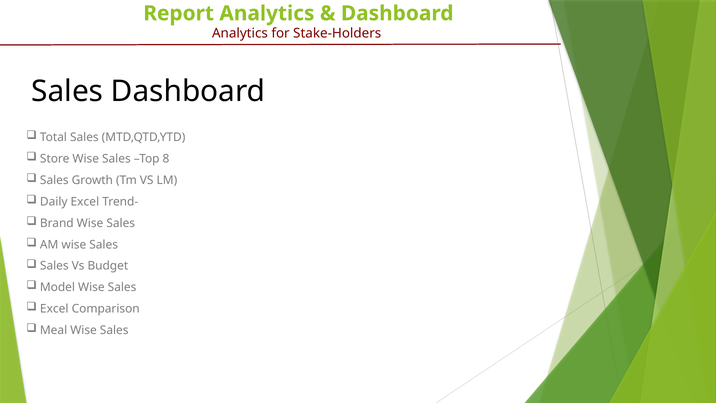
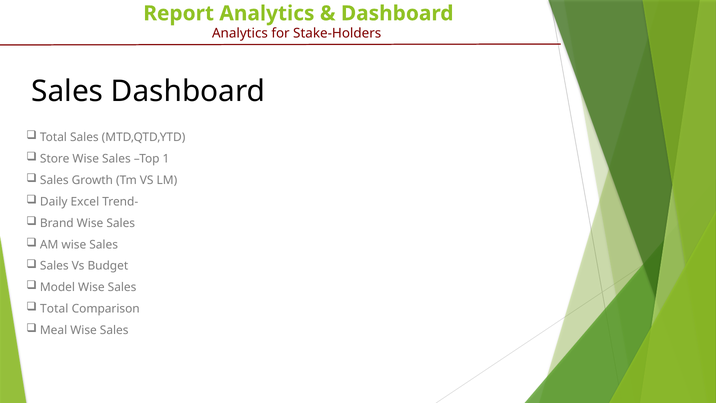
8: 8 -> 1 (166, 159)
Excel: Excel -> Total (54, 309)
